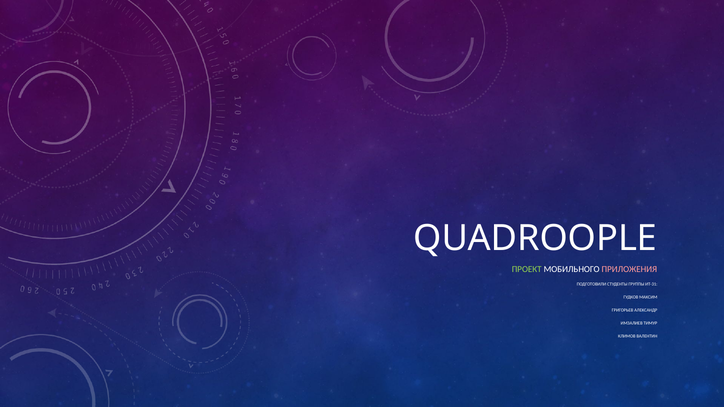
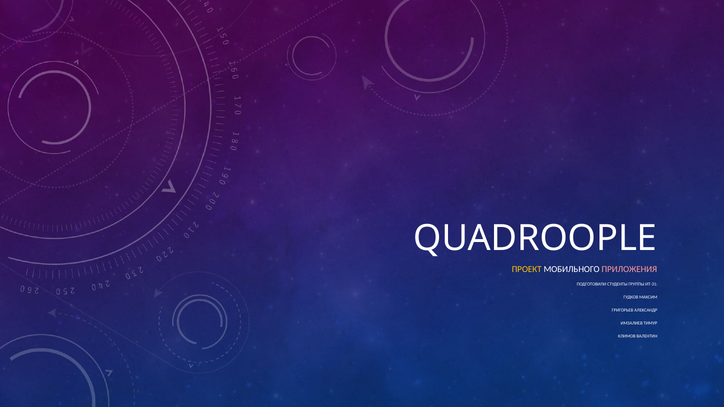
ПРОЕКТ colour: light green -> yellow (527, 269)
